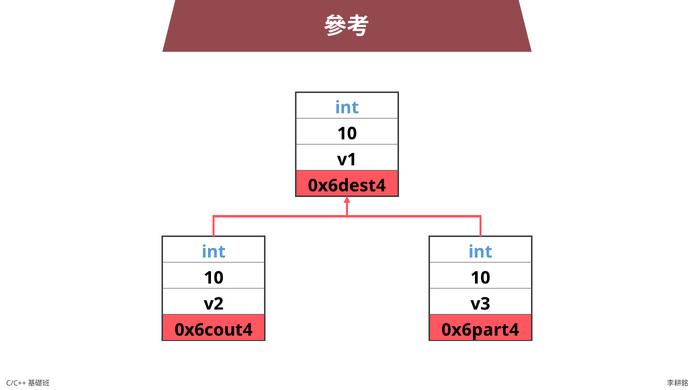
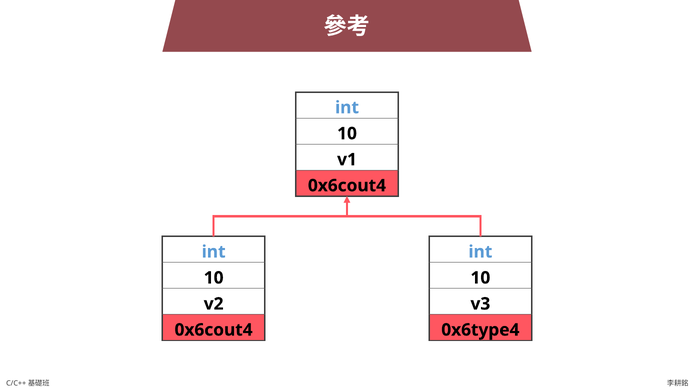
0x6dest4: 0x6dest4 -> 0x6cout4 (347, 186)
0x6part4: 0x6part4 -> 0x6type4 (480, 330)
